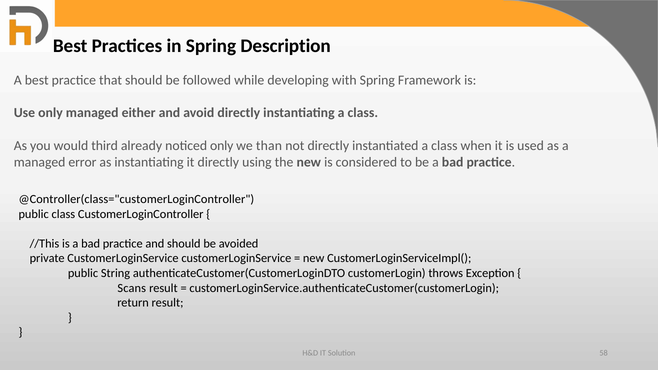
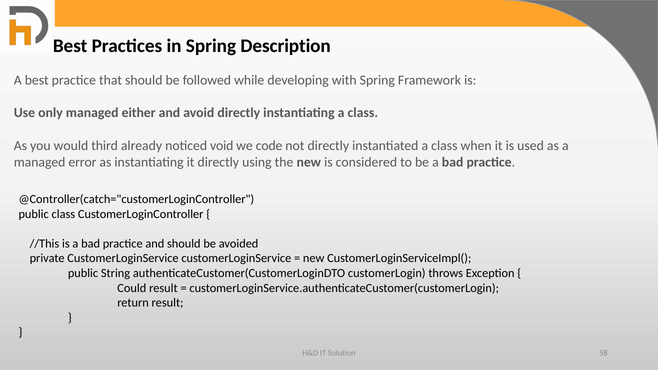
noticed only: only -> void (222, 146)
than: than -> code (269, 146)
@Controller(class="customerLoginController: @Controller(class="customerLoginController -> @Controller(catch="customerLoginController (136, 199)
Scans: Scans -> Could (132, 288)
